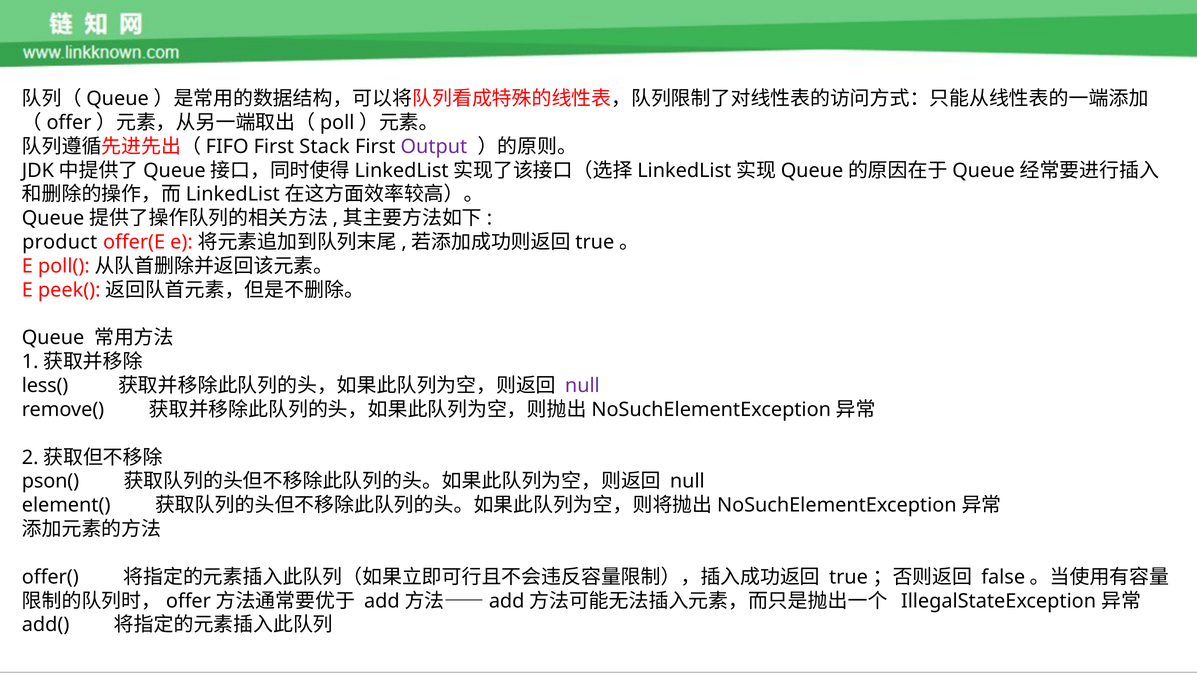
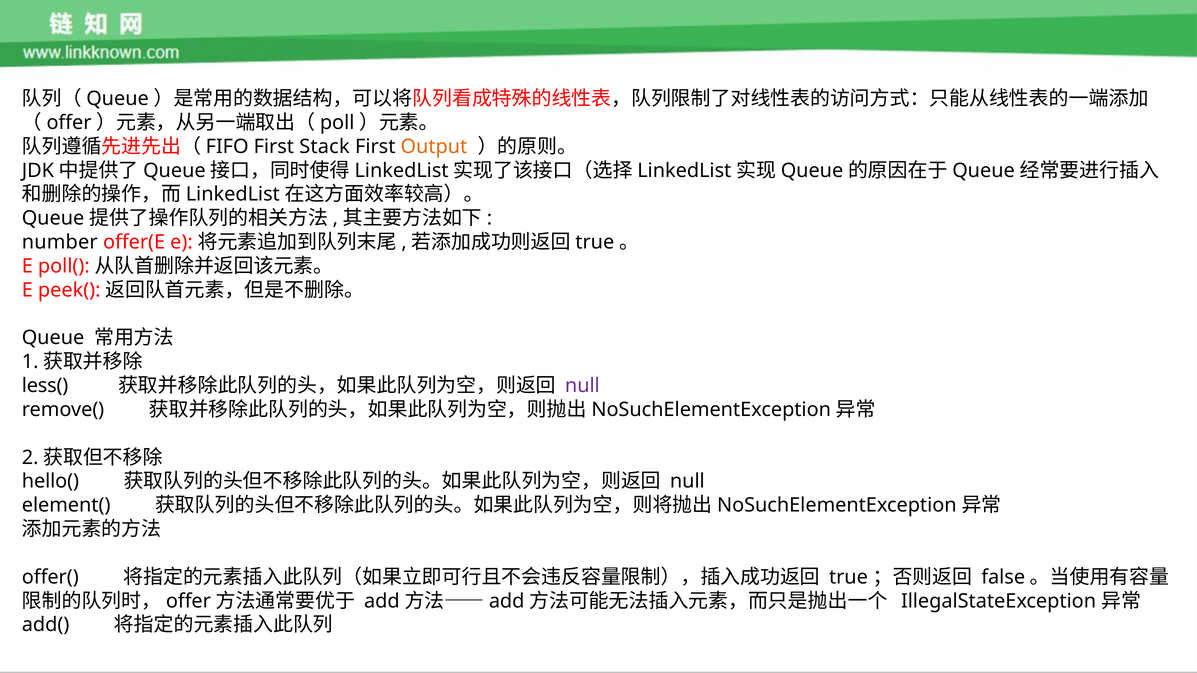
Output colour: purple -> orange (434, 147)
product: product -> number (60, 242)
pson(: pson( -> hello( (50, 482)
